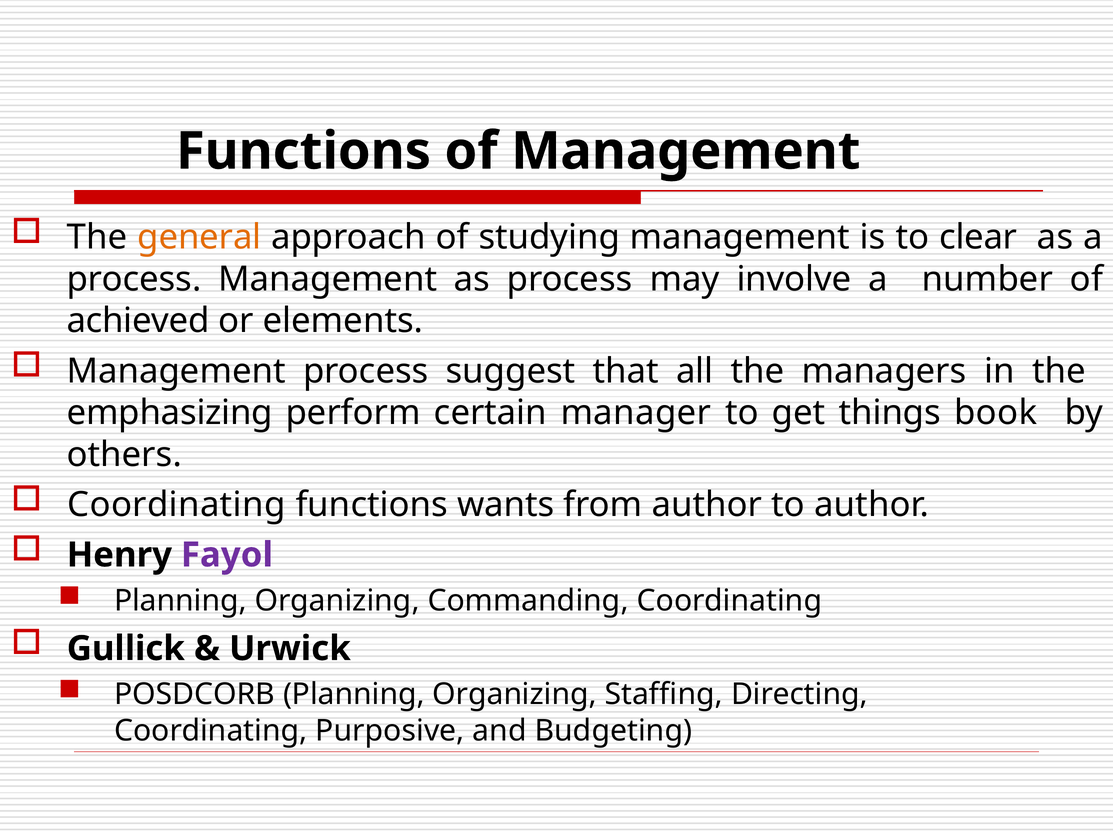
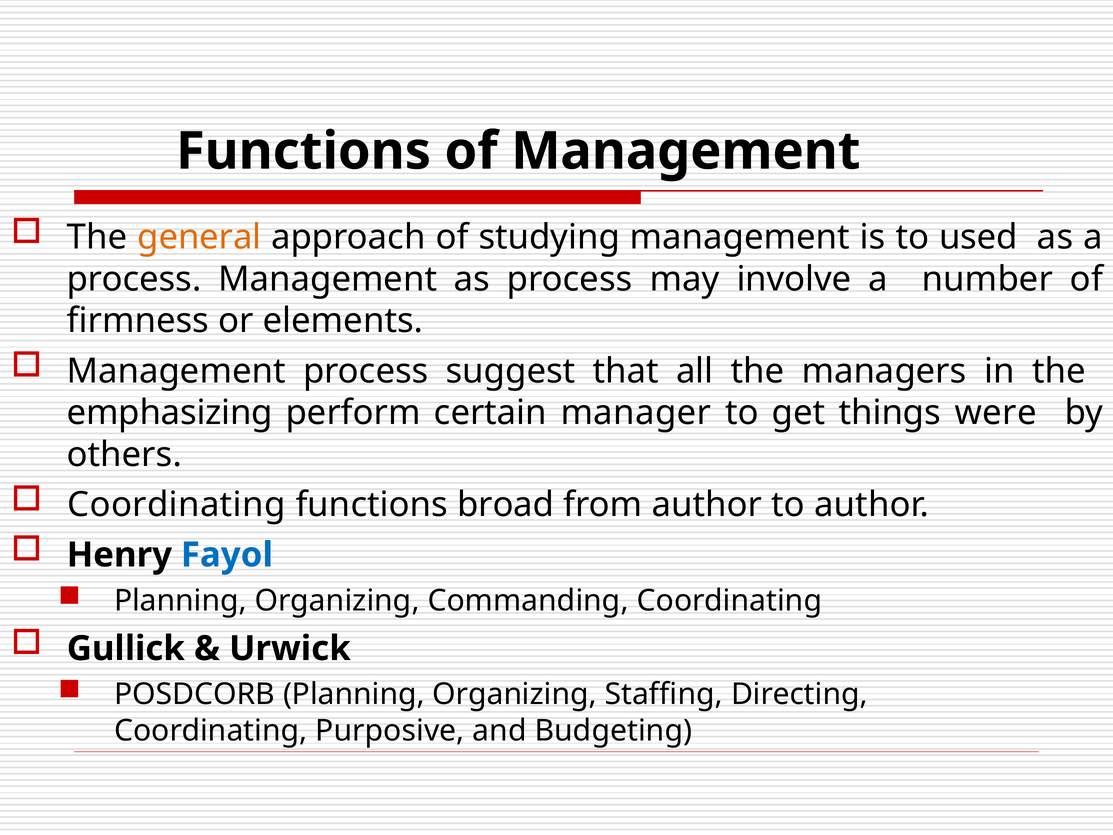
clear: clear -> used (978, 237)
achieved: achieved -> firmness (138, 321)
book: book -> were (996, 413)
wants: wants -> broad (506, 505)
Fayol colour: purple -> blue (227, 555)
